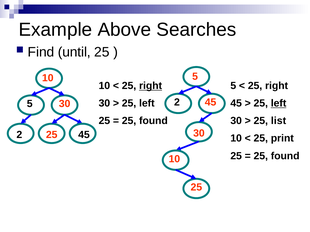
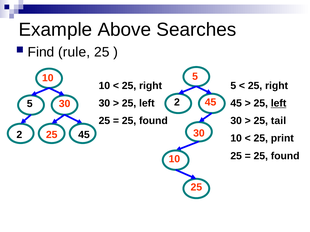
until: until -> rule (74, 52)
right underline: present -> none (151, 86)
list: list -> tail (279, 121)
